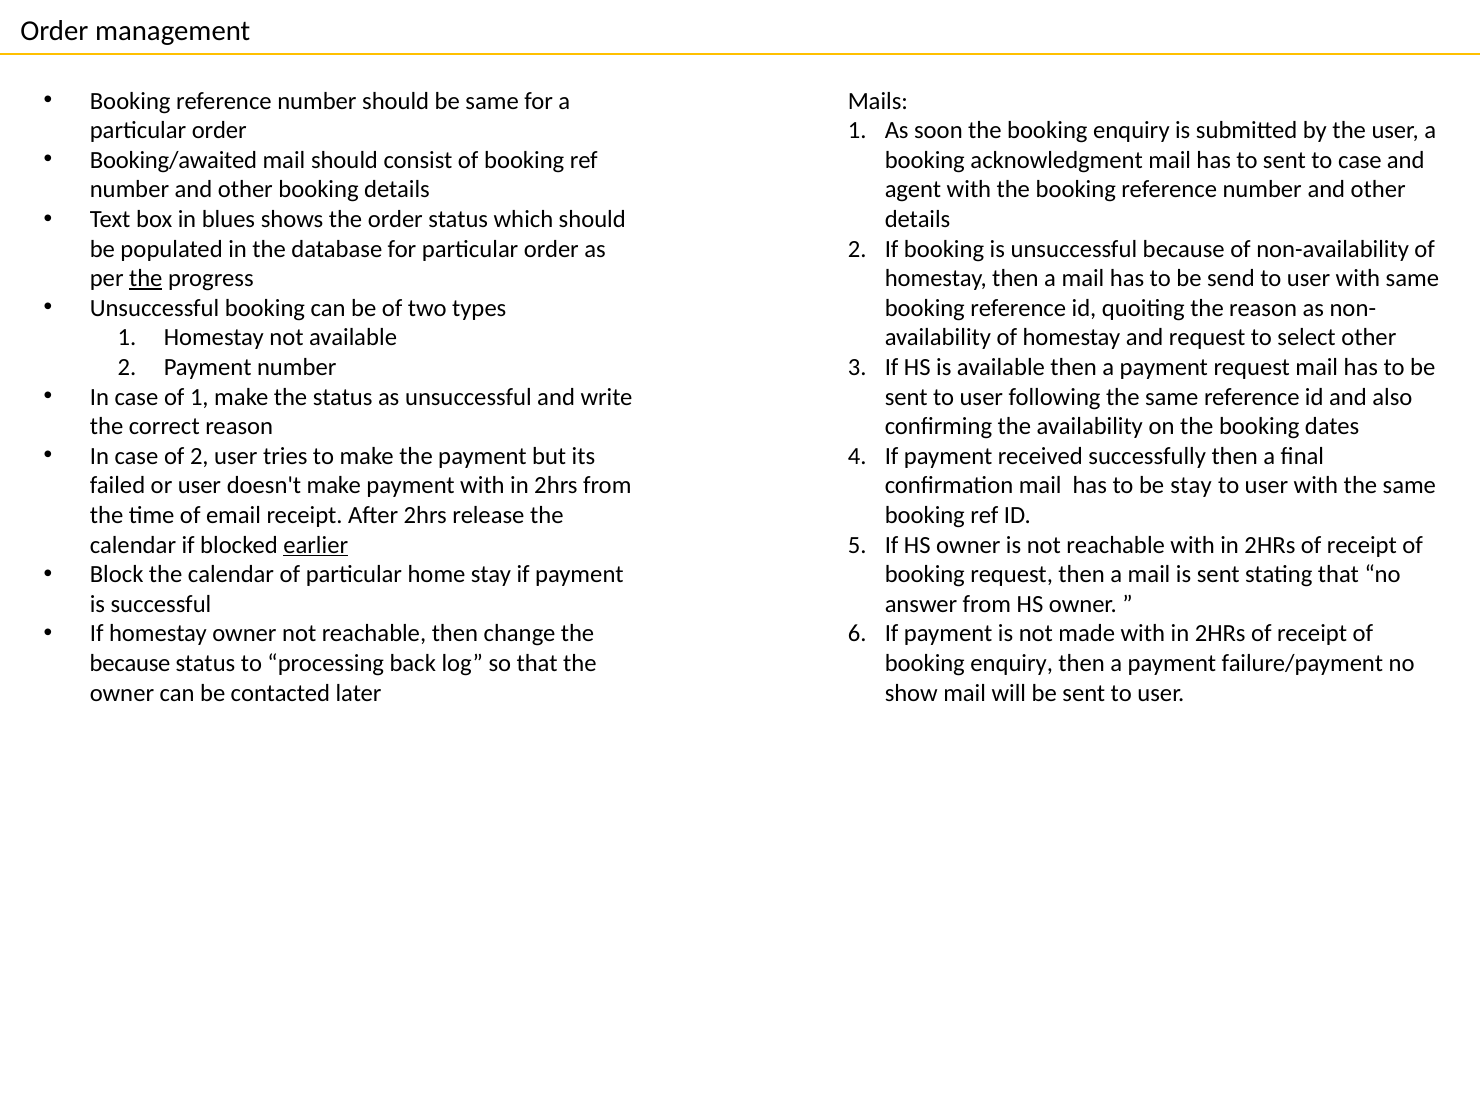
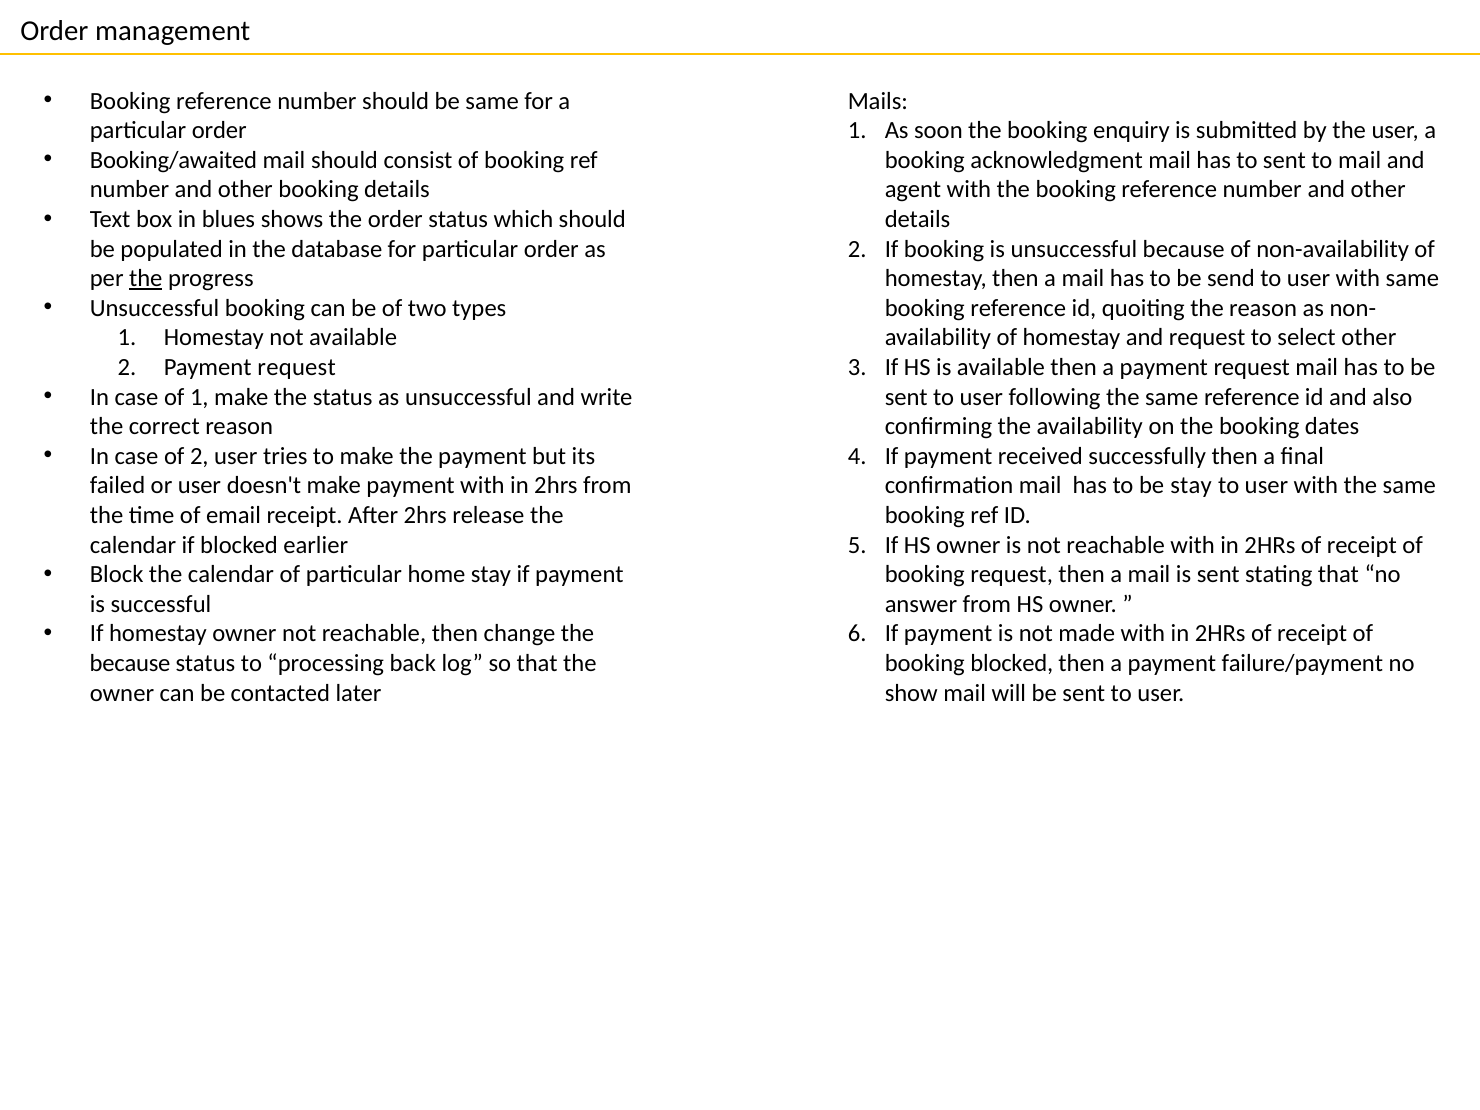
to case: case -> mail (1360, 160)
2 Payment number: number -> request (297, 367)
earlier underline: present -> none (316, 545)
enquiry: enquiry -> blocked (1012, 663)
